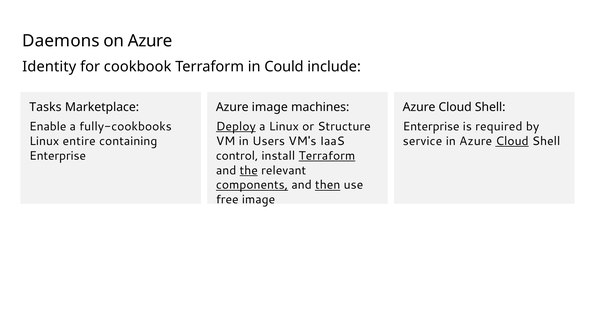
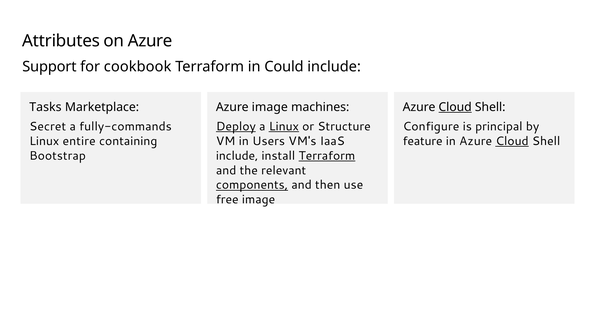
Daemons: Daemons -> Attributes (61, 41)
Identity: Identity -> Support (49, 67)
Cloud underline: none -> present (455, 107)
Enable: Enable -> Secret (48, 126)
fully-cookbooks: fully-cookbooks -> fully-commands (125, 126)
Linux underline: none -> present (284, 126)
Enterprise: Enterprise -> Configure (431, 126)
required: required -> principal (499, 126)
service: service -> feature (423, 141)
Enterprise: Enterprise -> Bootstrap (57, 156)
control: control -> include (237, 156)
the underline: present -> none (249, 170)
then underline: present -> none (328, 185)
